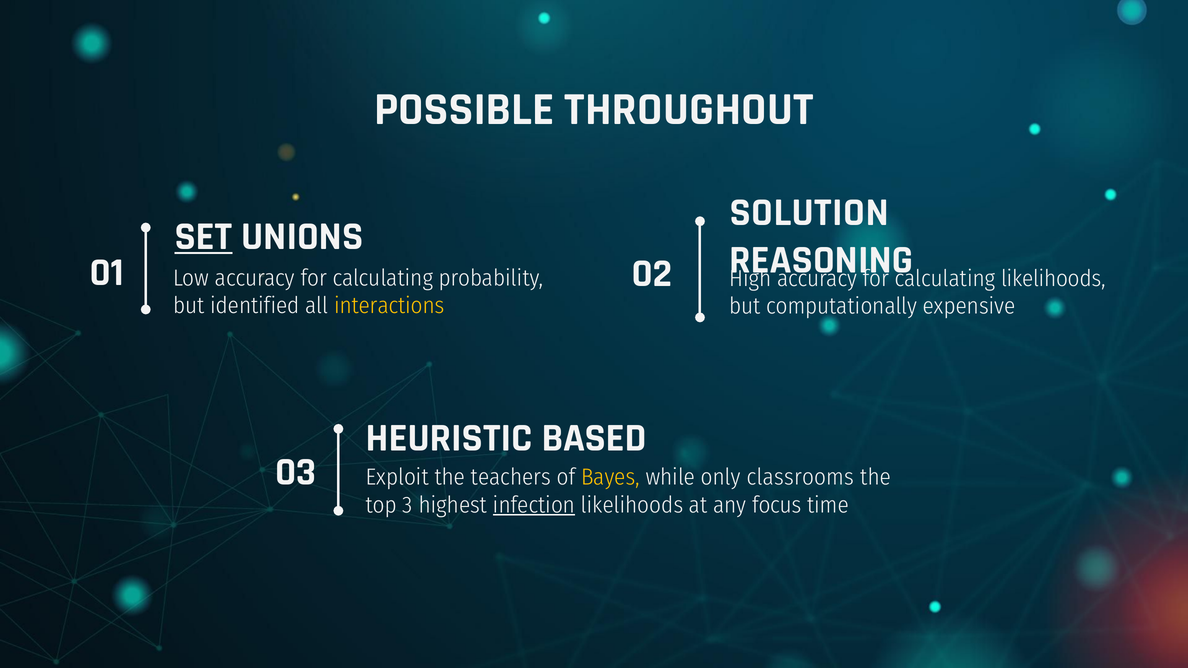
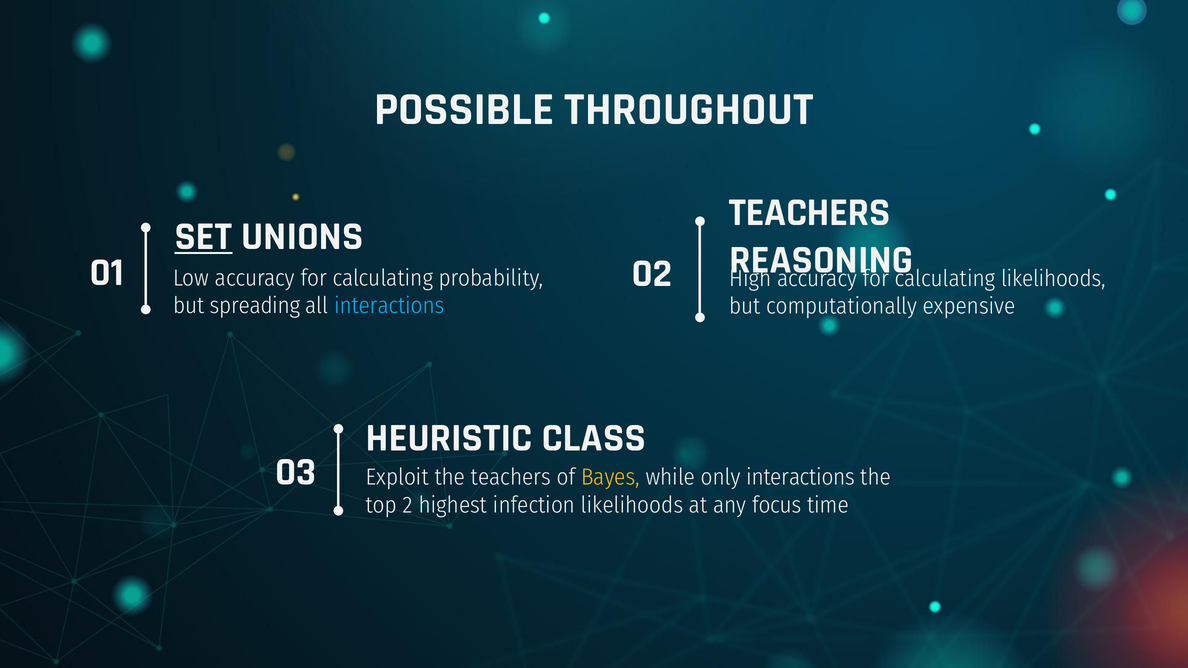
SOLUTION: SOLUTION -> TEACHERS (810, 212)
identified: identified -> spreading (255, 306)
interactions colour: yellow -> light blue (389, 306)
BASED: BASED -> CLASS (594, 438)
only classrooms: classrooms -> interactions (801, 477)
3: 3 -> 2 (407, 505)
infection underline: present -> none (534, 505)
